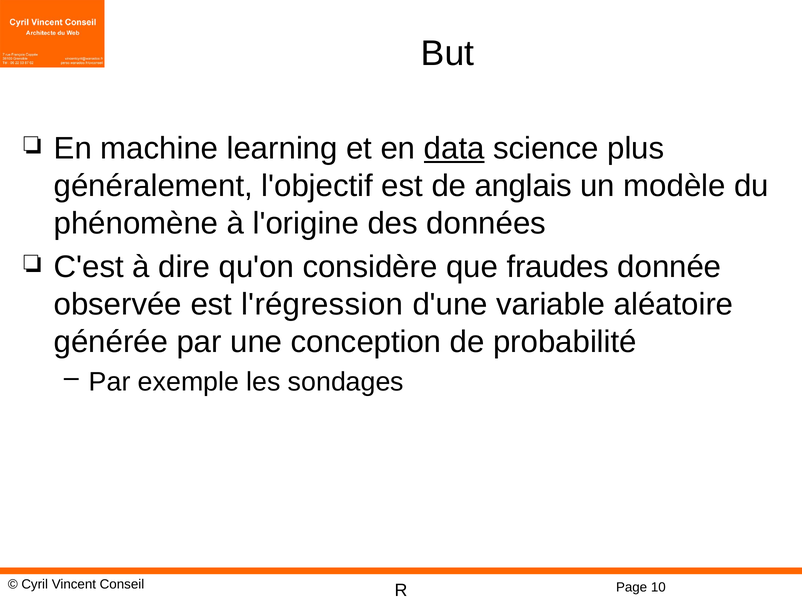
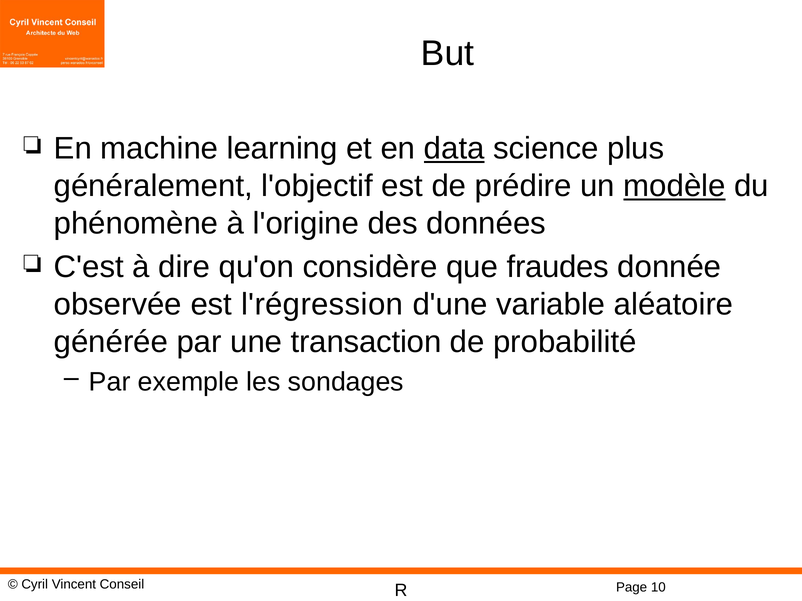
anglais: anglais -> prédire (523, 186)
modèle underline: none -> present (674, 186)
conception: conception -> transaction (366, 342)
